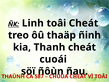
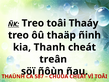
ÑK Linh: Linh -> Treo (33, 23)
toâi Cheát: Cheát -> Thaáy (84, 23)
cuoái: cuoái -> treân (53, 59)
